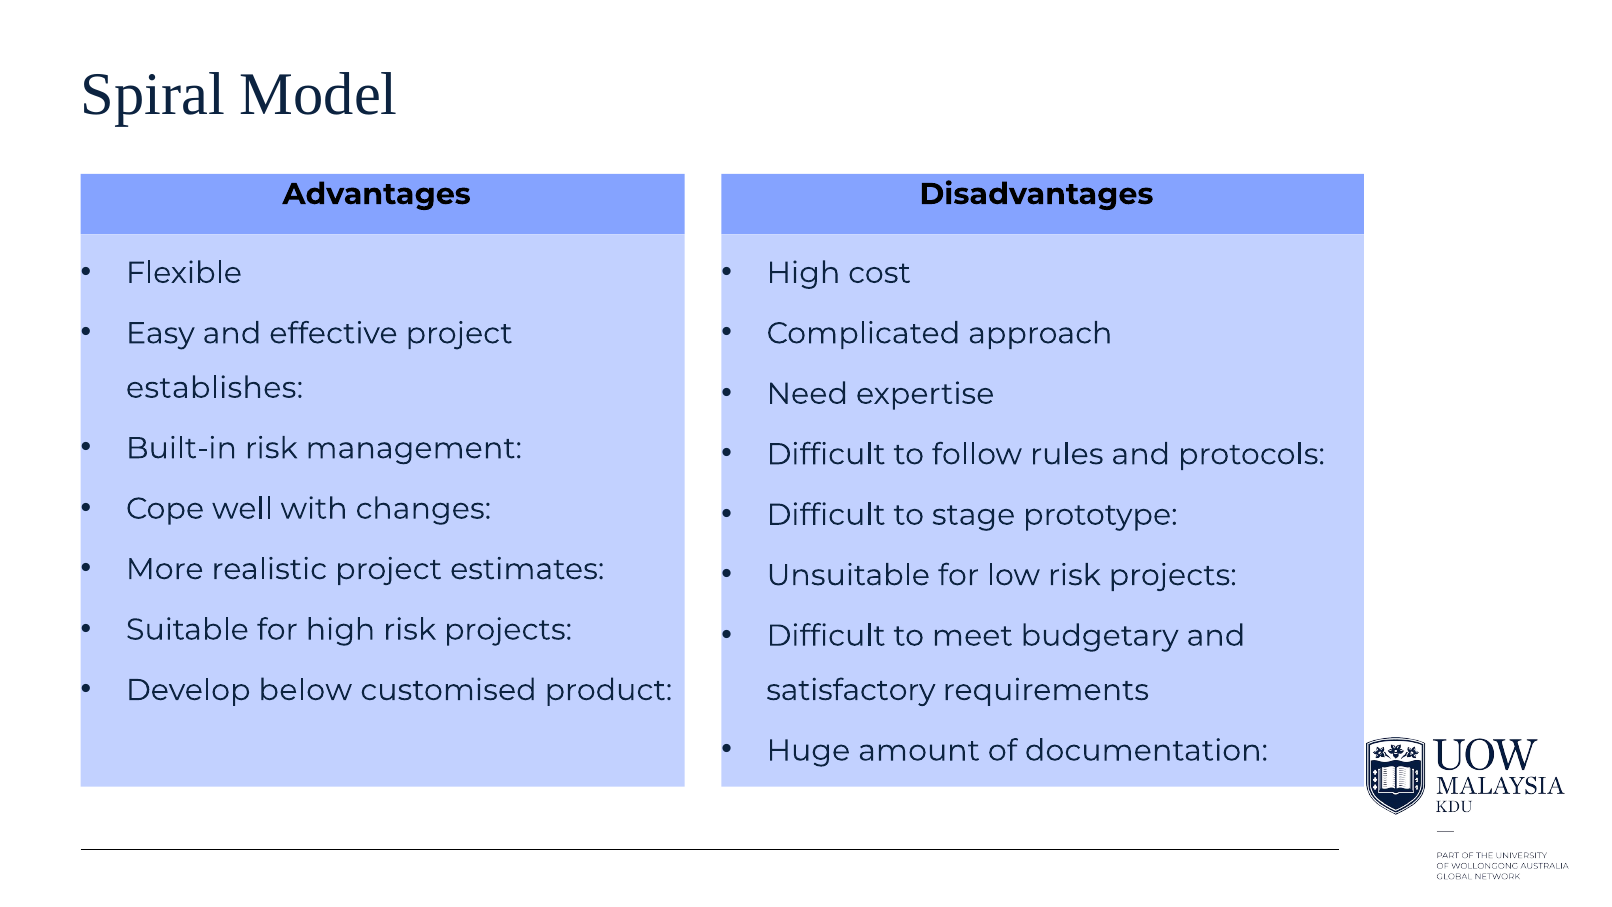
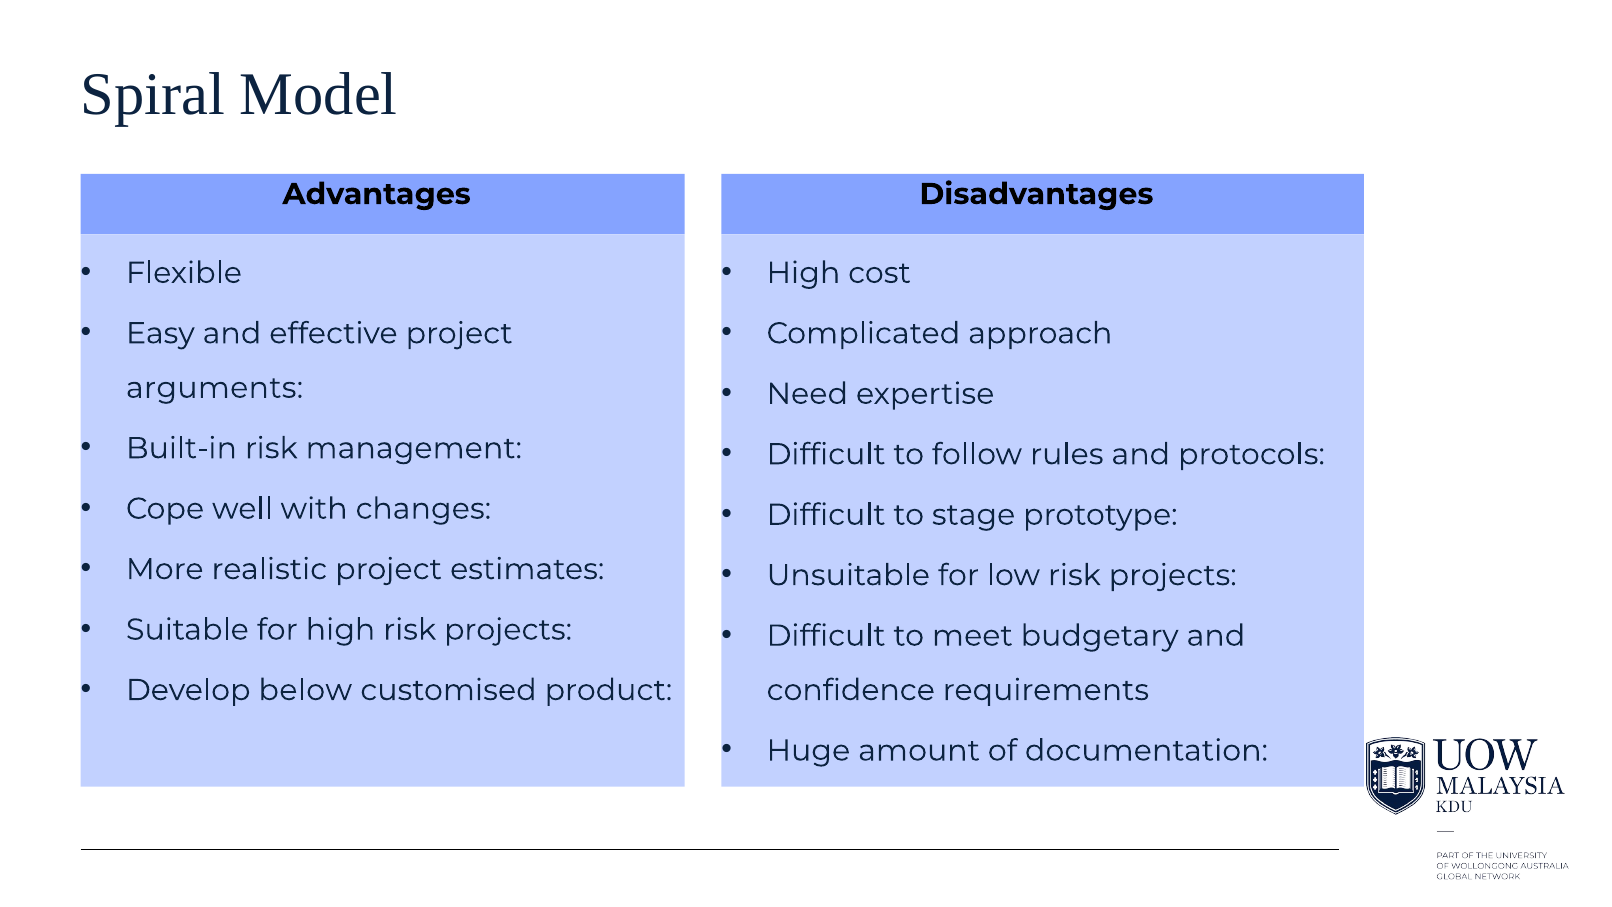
establishes: establishes -> arguments (215, 388)
satisfactory: satisfactory -> confidence (851, 690)
